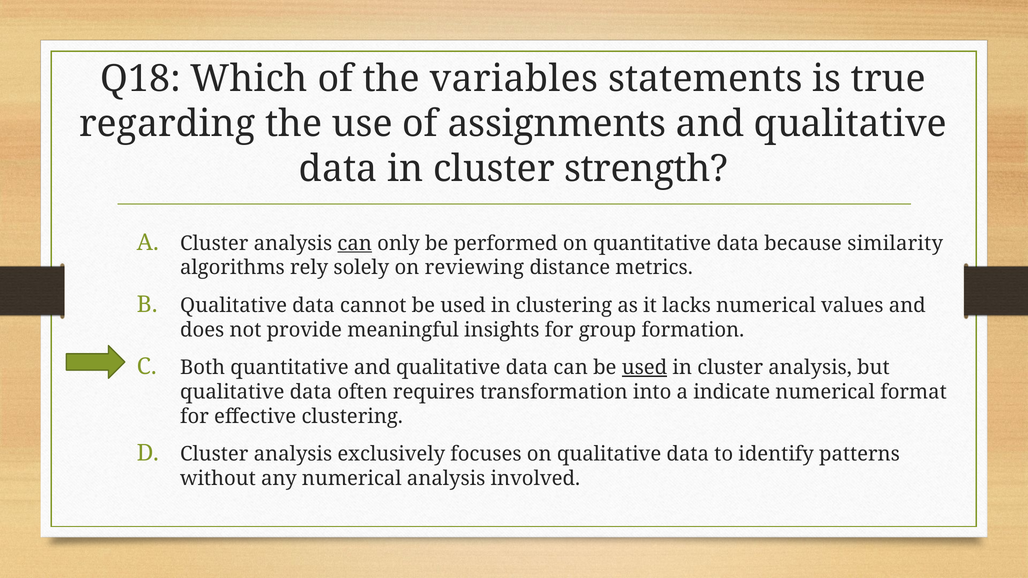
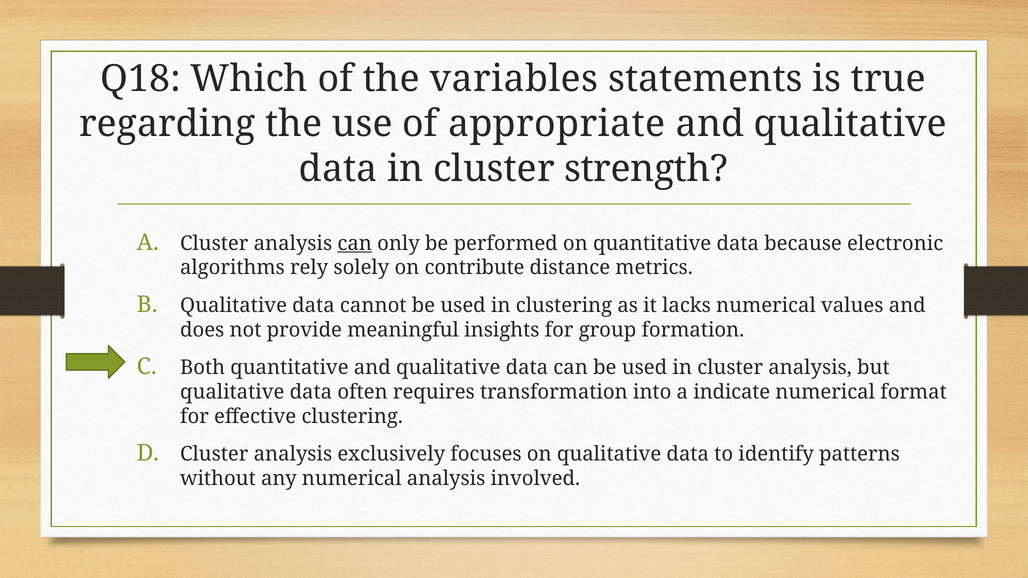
assignments: assignments -> appropriate (557, 124)
similarity: similarity -> electronic (895, 243)
reviewing: reviewing -> contribute (475, 268)
used underline: present -> none (644, 368)
